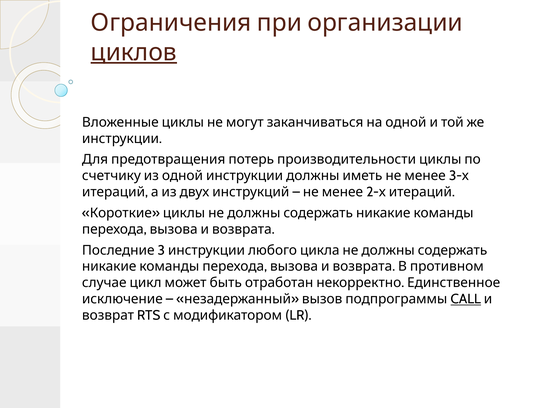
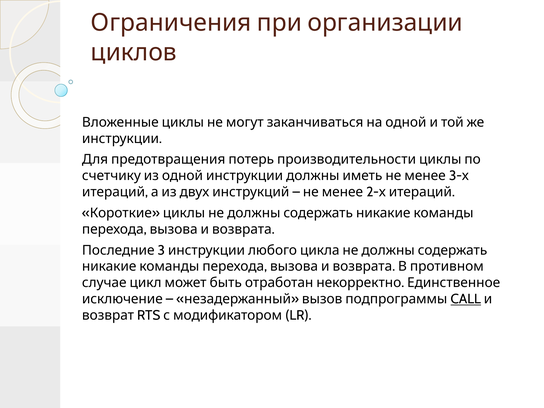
циклов underline: present -> none (134, 52)
